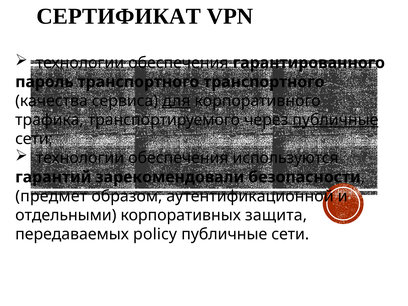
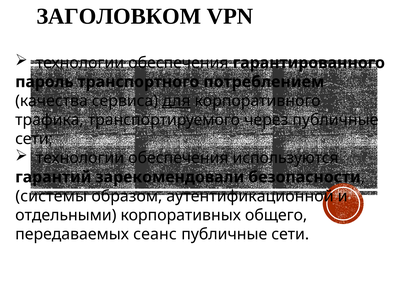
СЕРТИФИКАТ: СЕРТИФИКАТ -> ЗАГОЛОВКОМ (119, 16)
транспортного транспортного: транспортного -> потреблением (264, 82)
публичные underline: present -> none (335, 120)
предмет: предмет -> системы (51, 196)
защита: защита -> общего (276, 215)
policy: policy -> сеанс (155, 234)
